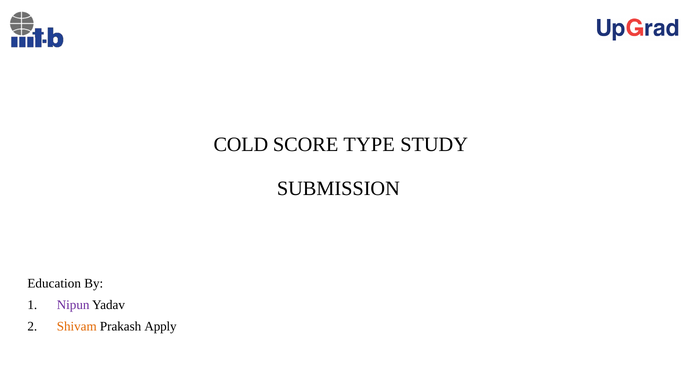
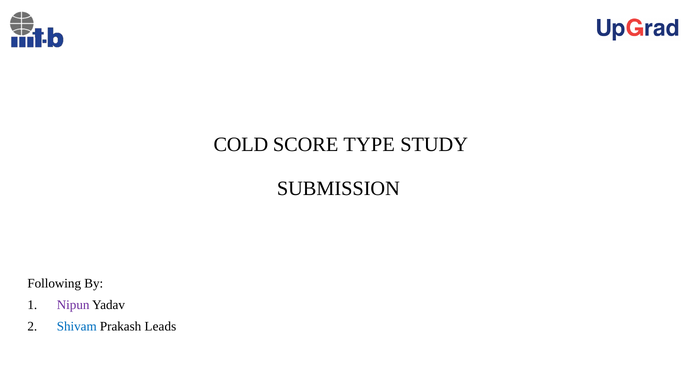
Education: Education -> Following (54, 284)
Shivam colour: orange -> blue (77, 326)
Apply: Apply -> Leads (160, 326)
